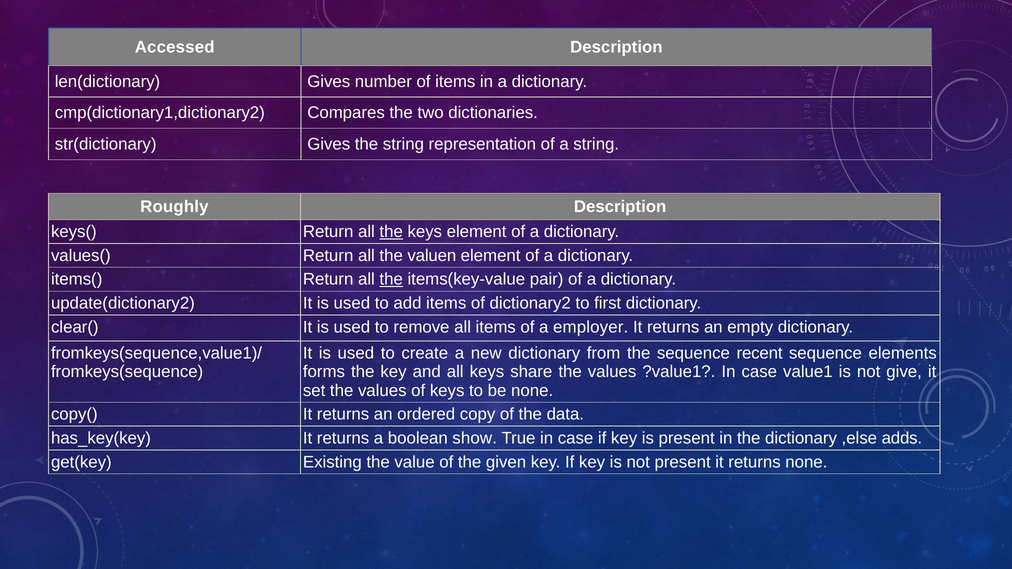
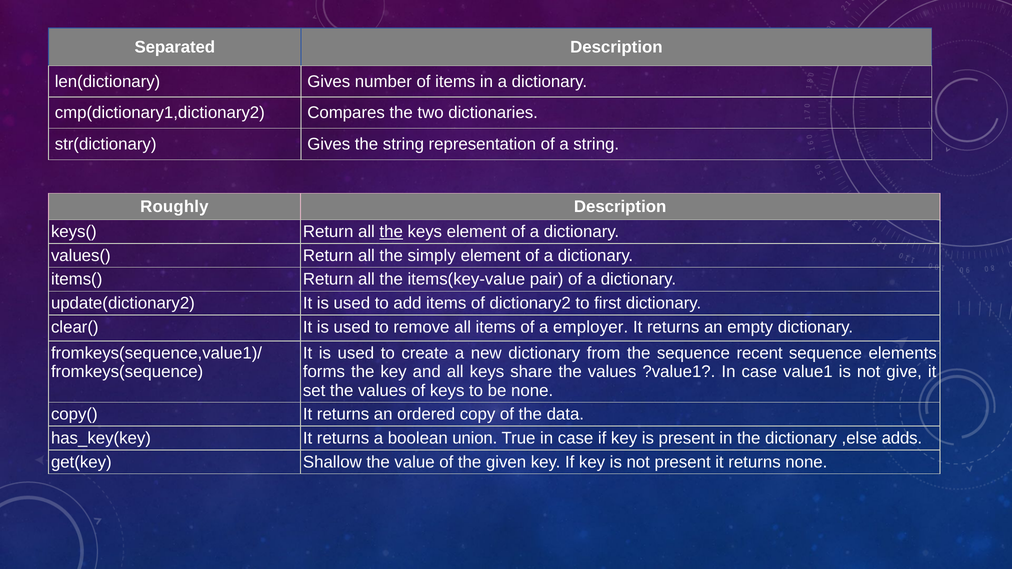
Accessed: Accessed -> Separated (175, 47)
valuen: valuen -> simply (432, 256)
the underline: present -> none (391, 280)
show: show -> union (475, 438)
Existing: Existing -> Shallow (332, 462)
